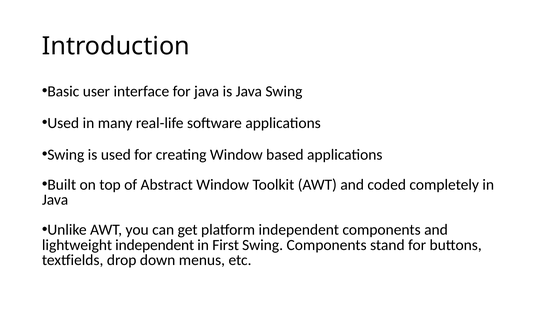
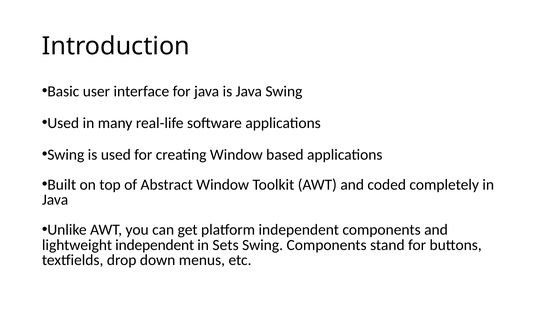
First: First -> Sets (226, 245)
